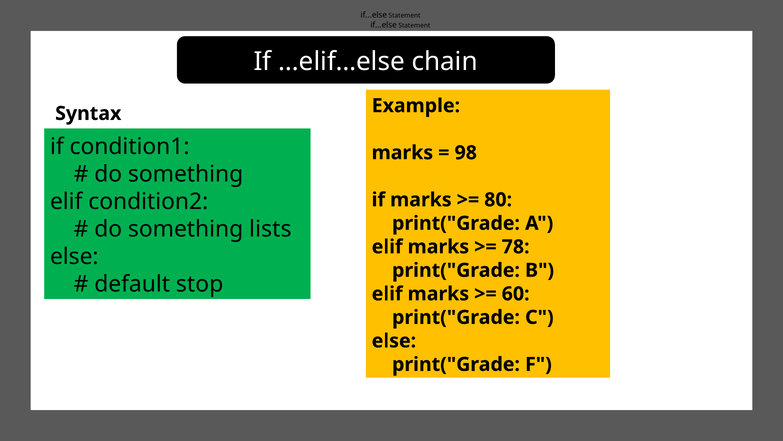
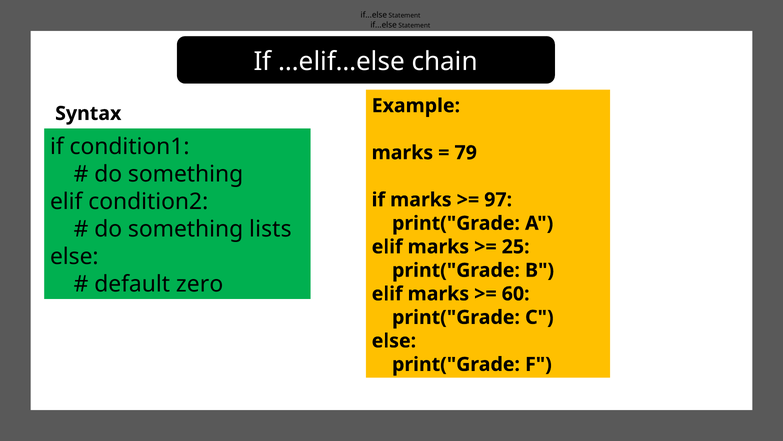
98: 98 -> 79 (466, 153)
80: 80 -> 97 (498, 200)
78: 78 -> 25 (516, 247)
stop: stop -> zero (200, 284)
